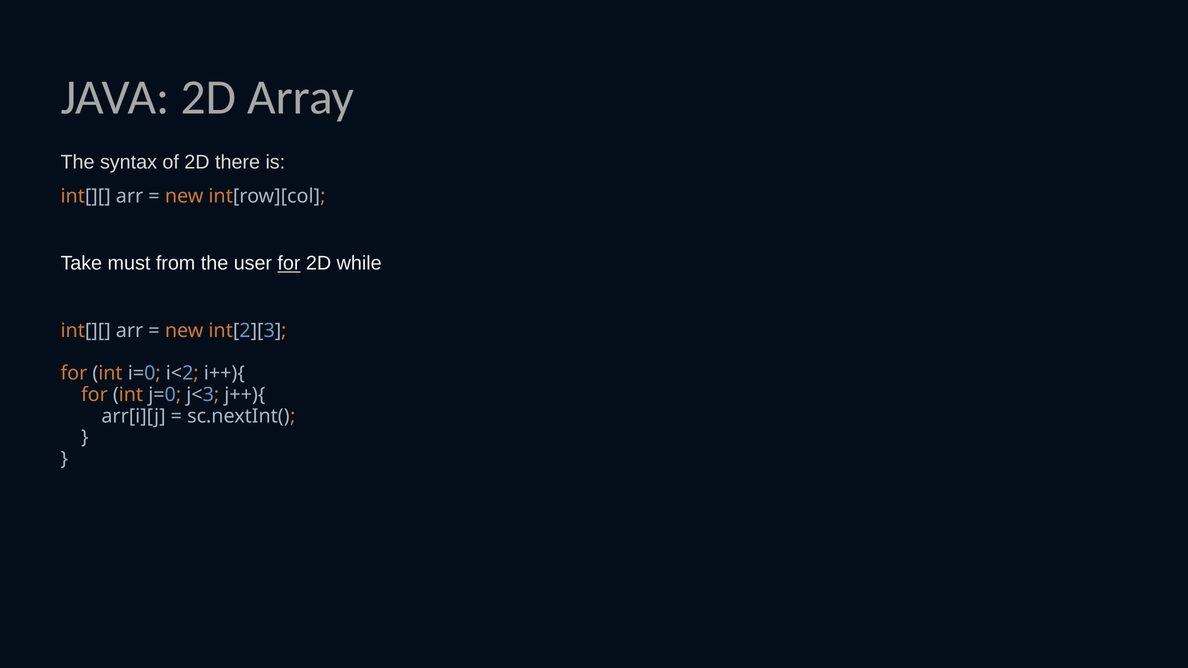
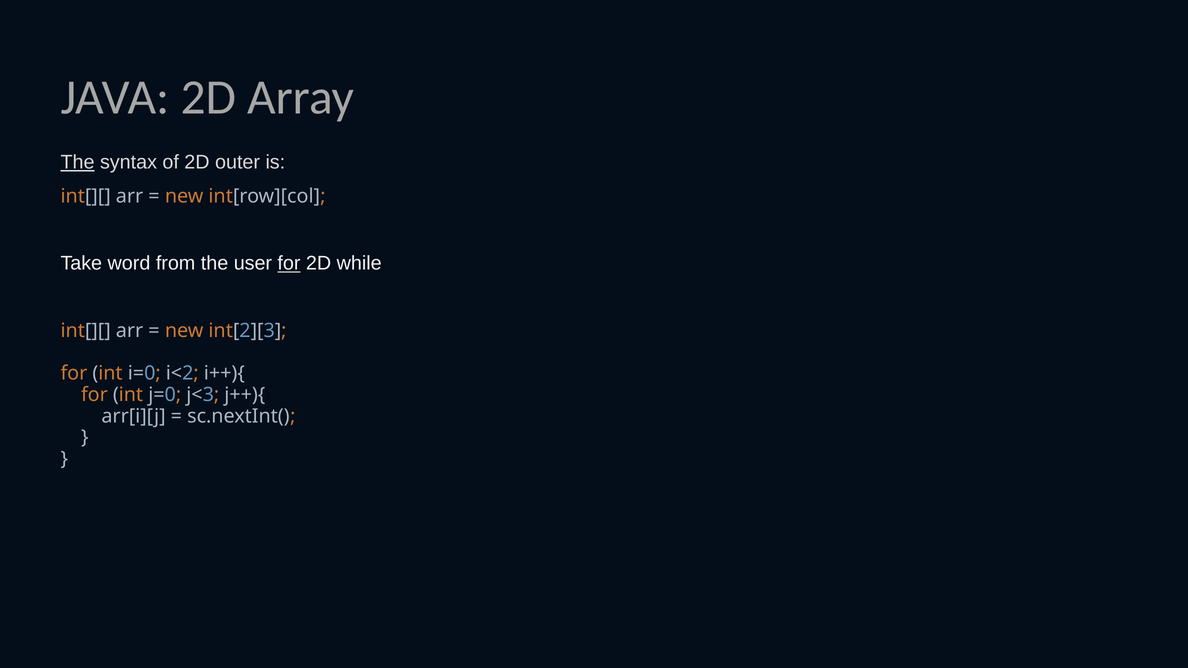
The underline: none -> present (78, 162)
there: there -> outer (238, 162)
must: must -> word (129, 263)
